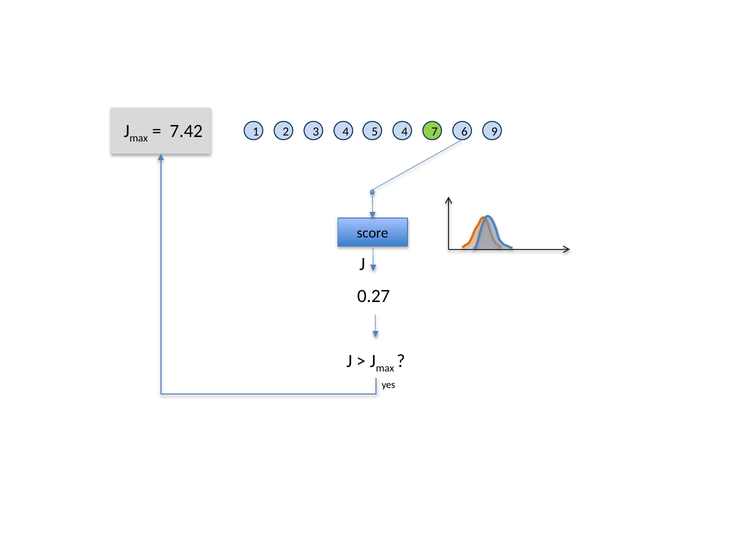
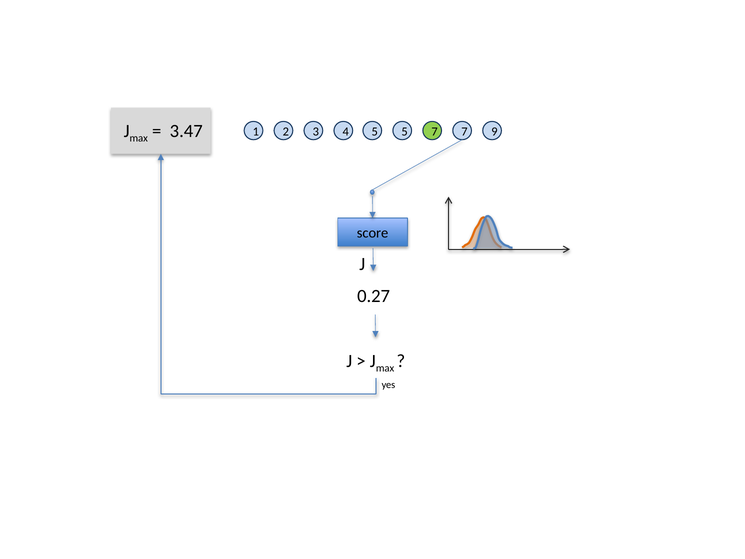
7.42: 7.42 -> 3.47 (186, 131)
5 4: 4 -> 5 (405, 131)
7 6: 6 -> 7 (465, 131)
